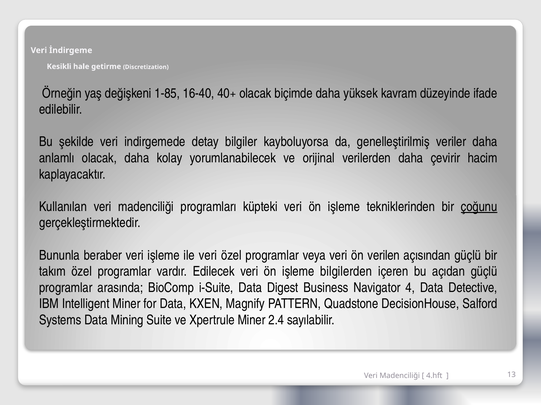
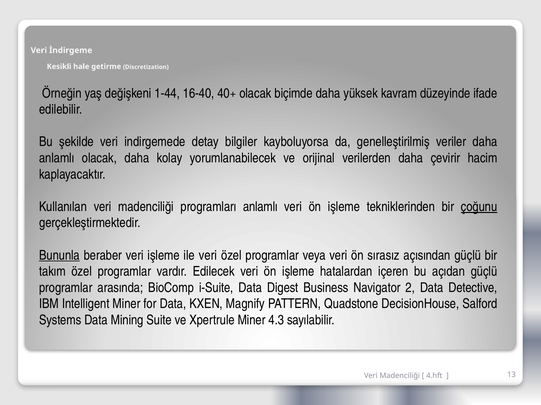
1-85: 1-85 -> 1-44 (167, 93)
programları küpteki: küpteki -> anlamlı (260, 207)
Bununla underline: none -> present (59, 256)
verilen: verilen -> sırasız (384, 256)
bilgilerden: bilgilerden -> hatalardan (346, 272)
4: 4 -> 2 (410, 288)
2.4: 2.4 -> 4.3 (276, 321)
